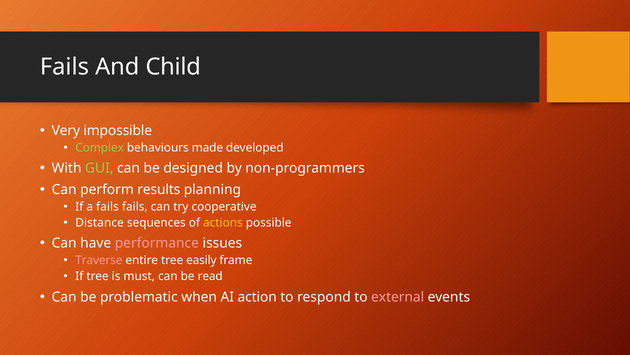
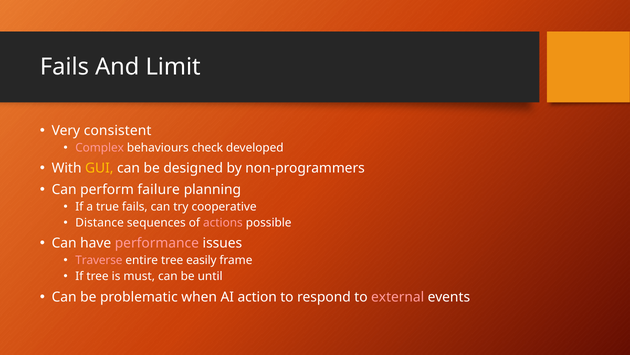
Child: Child -> Limit (173, 67)
impossible: impossible -> consistent (118, 130)
Complex colour: light green -> pink (100, 148)
made: made -> check (207, 148)
GUI colour: light green -> yellow (99, 168)
results: results -> failure (159, 189)
a fails: fails -> true (108, 207)
actions colour: yellow -> pink (223, 223)
read: read -> until (210, 276)
